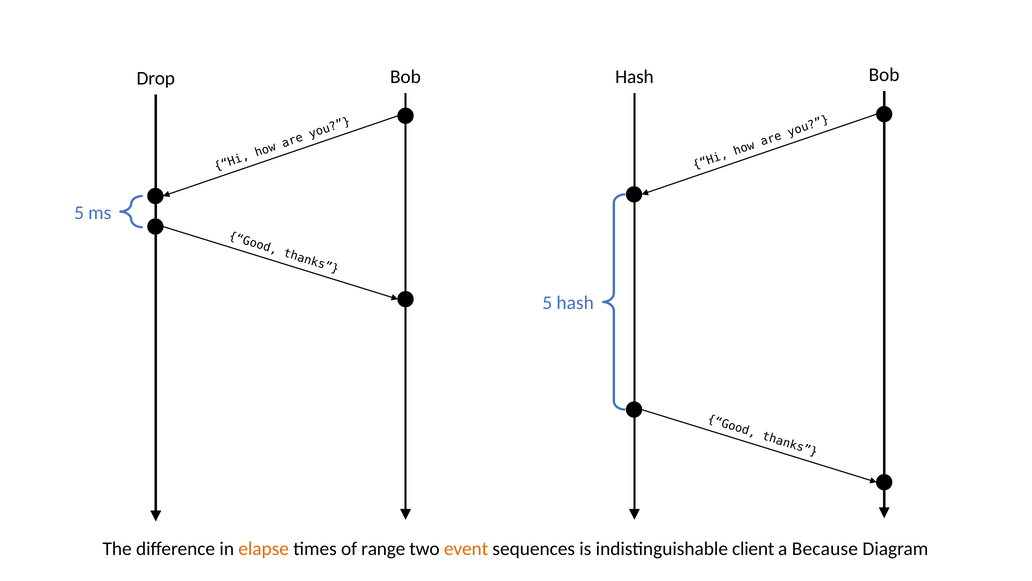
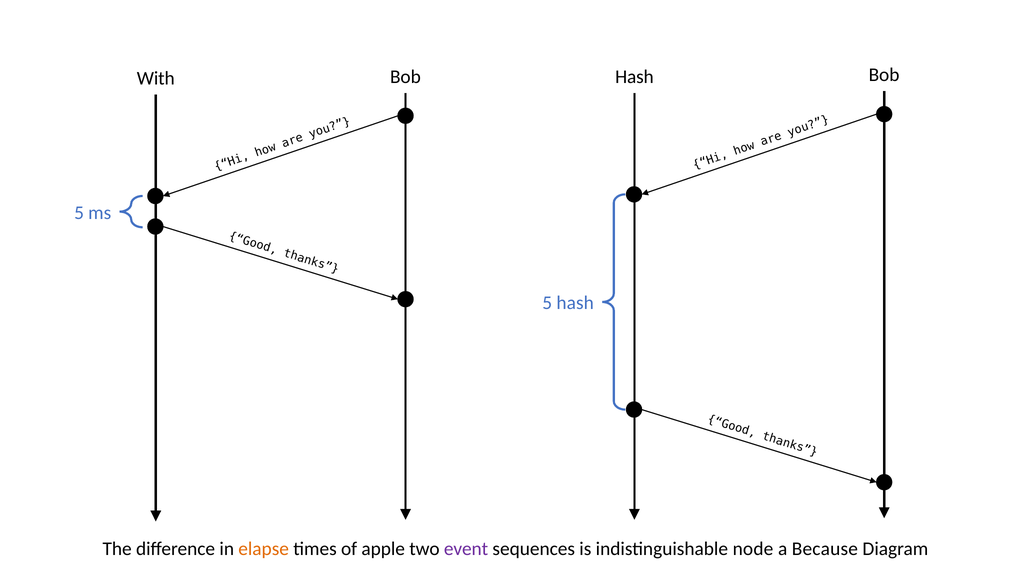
Drop: Drop -> With (156, 78)
range: range -> apple (383, 548)
event colour: orange -> purple (466, 548)
client: client -> node (753, 548)
